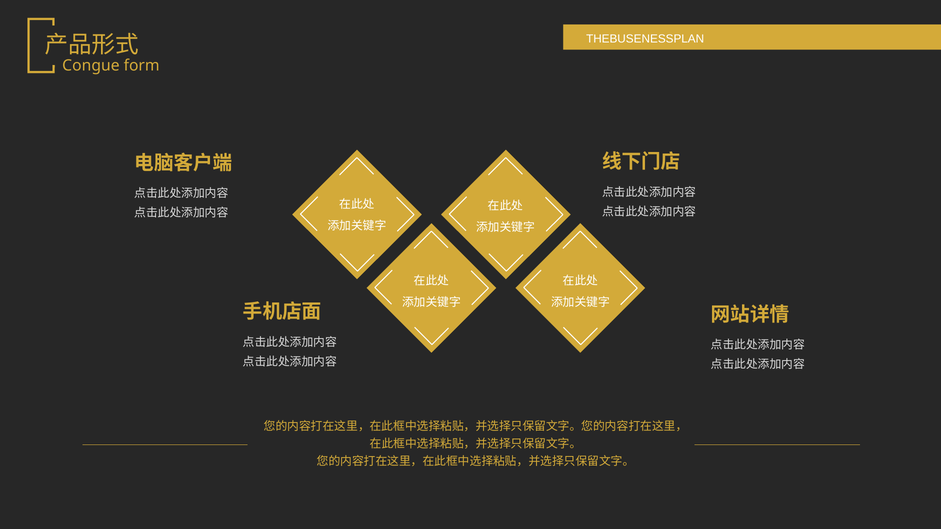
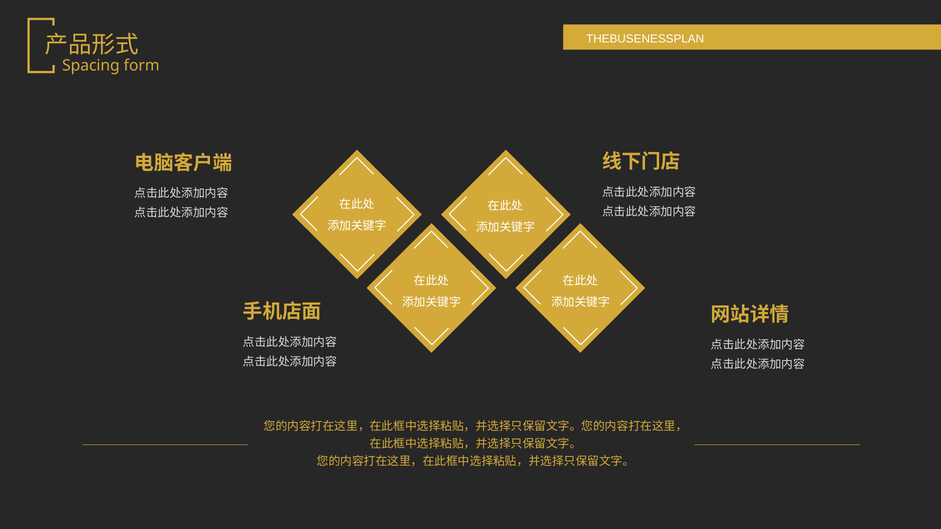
Congue: Congue -> Spacing (91, 65)
